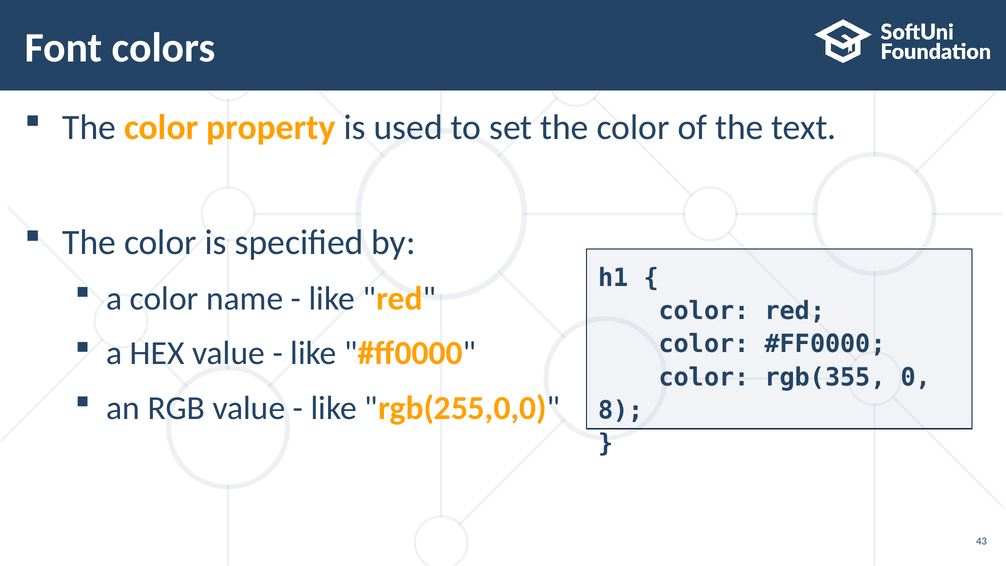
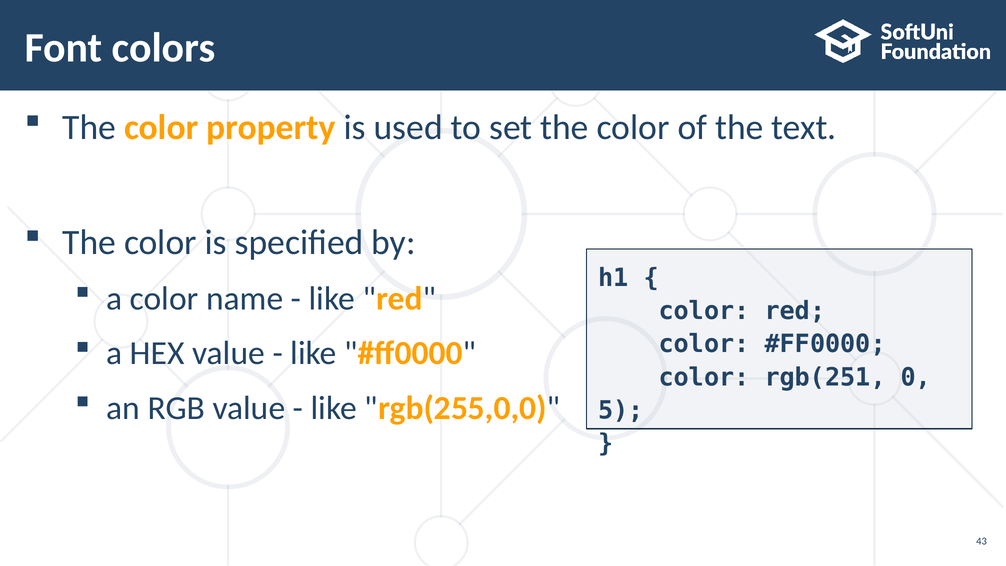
rgb(355: rgb(355 -> rgb(251 (825, 377)
8: 8 -> 5 (621, 410)
